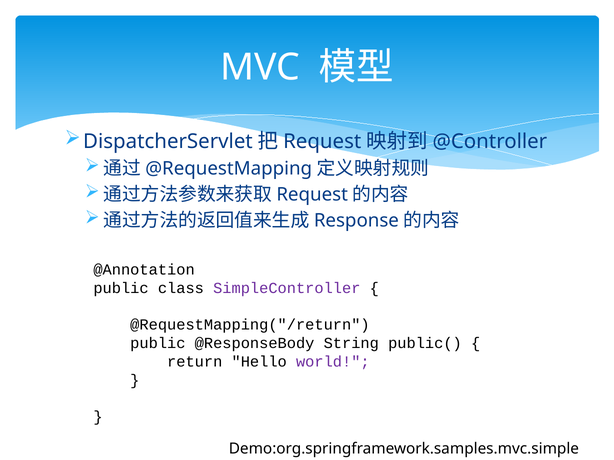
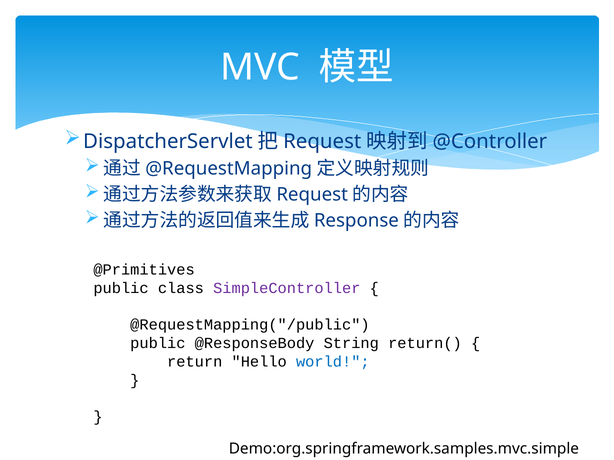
@Annotation: @Annotation -> @Primitives (144, 270)
@RequestMapping("/return: @RequestMapping("/return -> @RequestMapping("/public (250, 325)
public(: public( -> return( (425, 344)
world colour: purple -> blue (333, 362)
